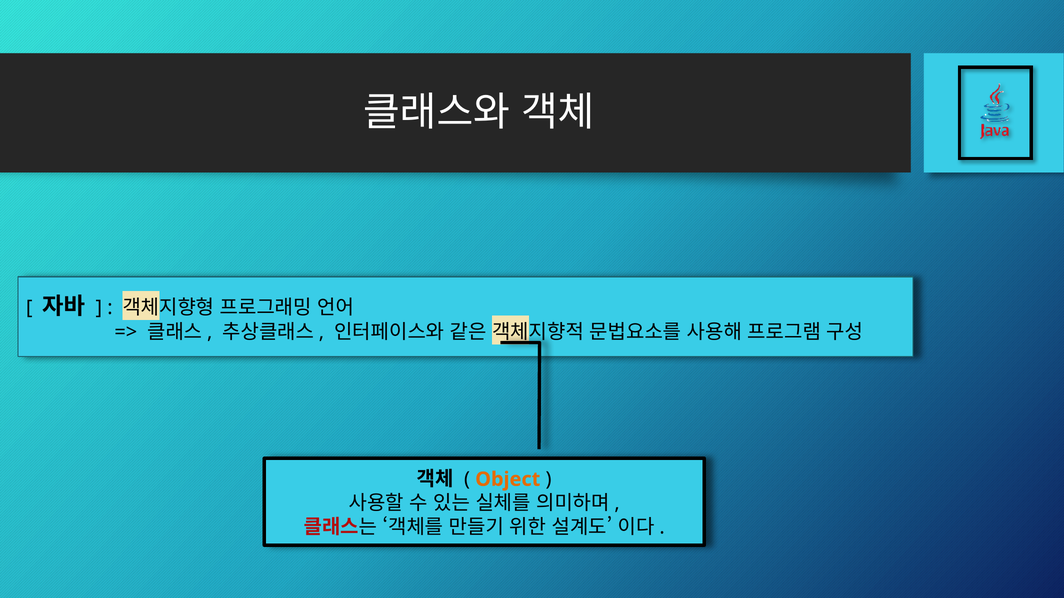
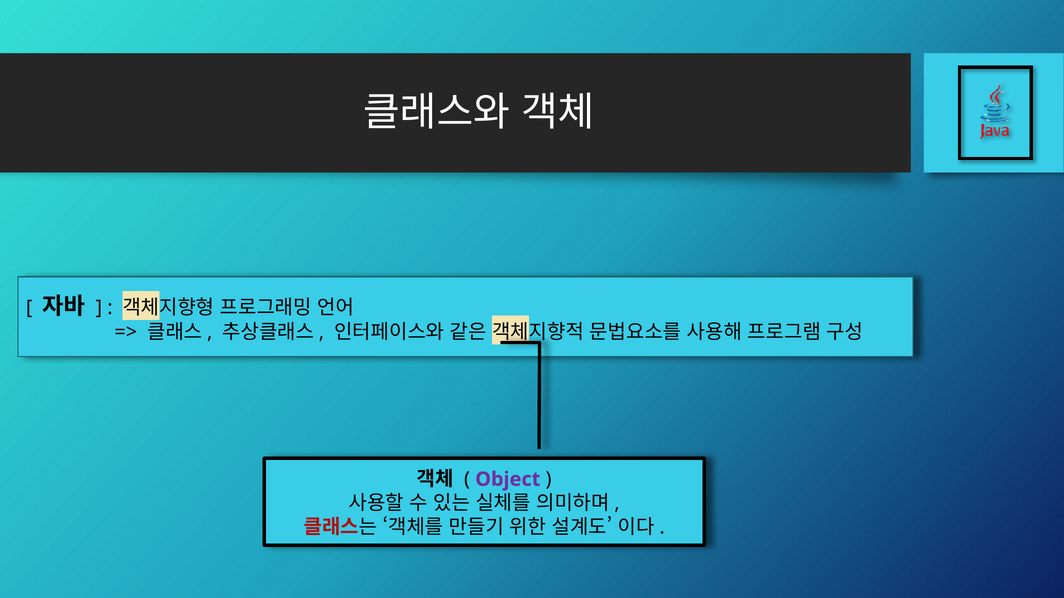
Object colour: orange -> purple (508, 480)
